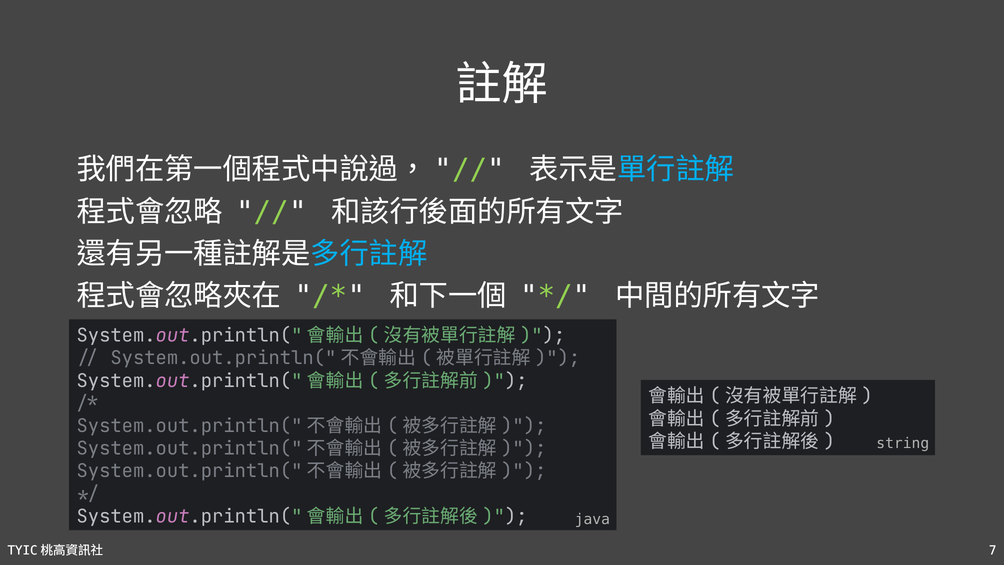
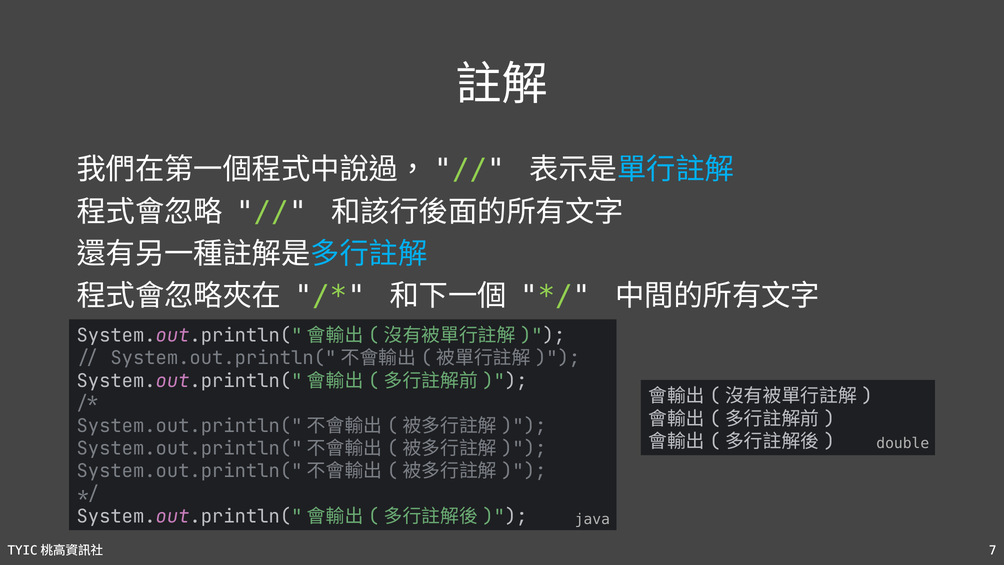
string: string -> double (903, 443)
